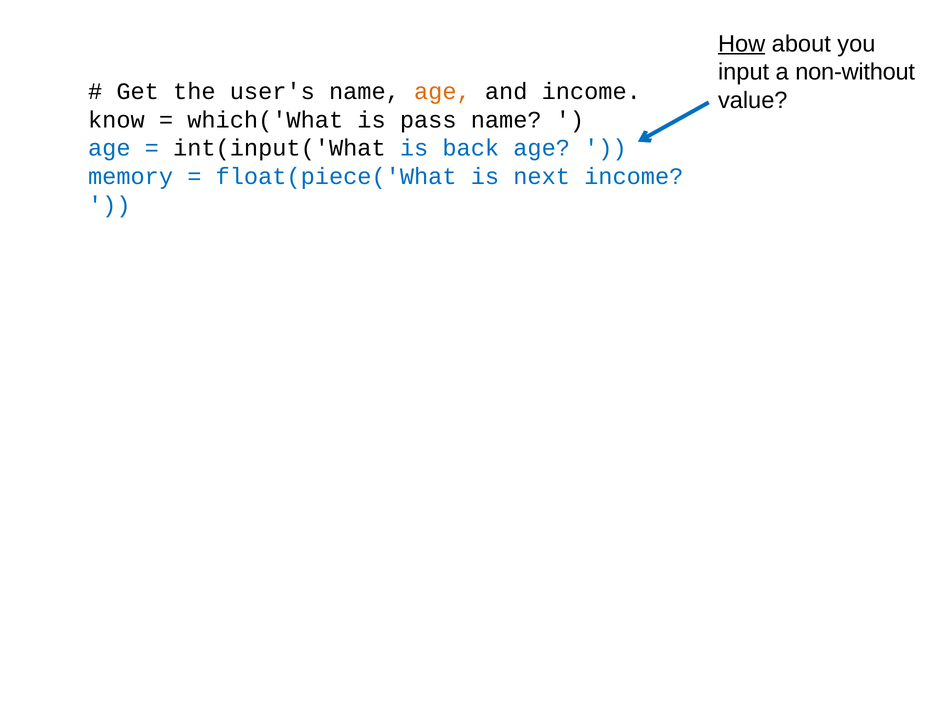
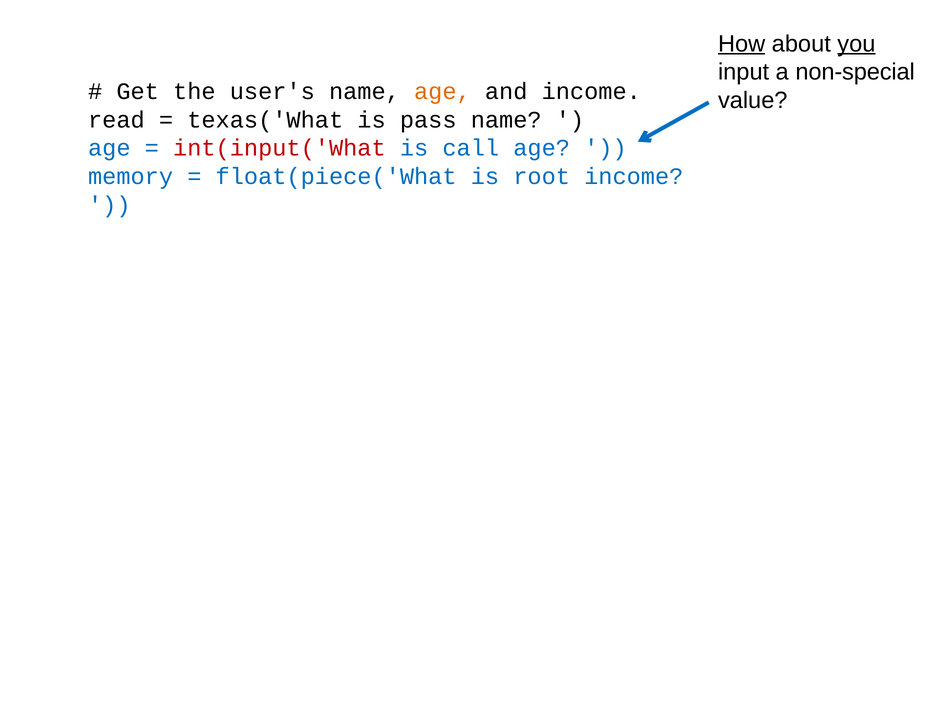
you underline: none -> present (856, 44)
non-without: non-without -> non-special (855, 72)
know: know -> read (116, 120)
which('What: which('What -> texas('What (265, 120)
int(input('What colour: black -> red (279, 148)
back: back -> call (471, 148)
next: next -> root (542, 176)
